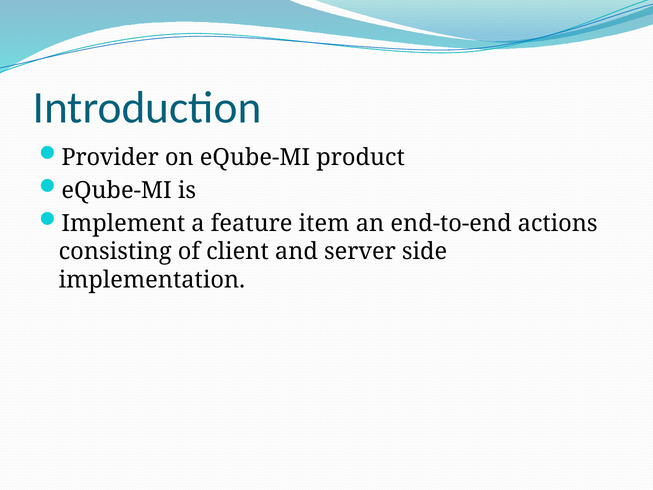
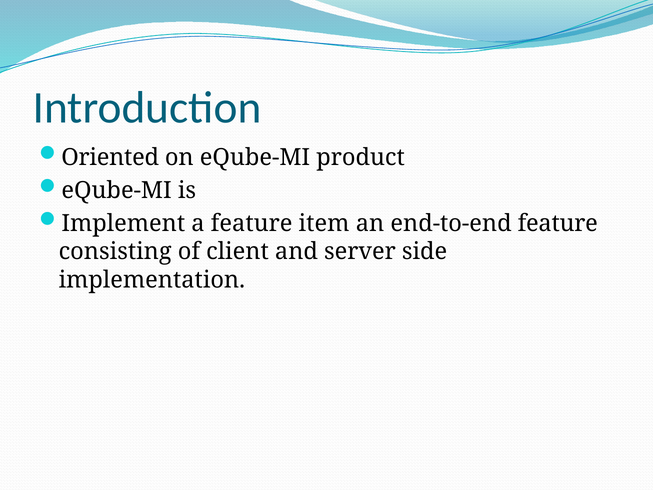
Provider: Provider -> Oriented (110, 157)
end-to-end actions: actions -> feature (558, 223)
